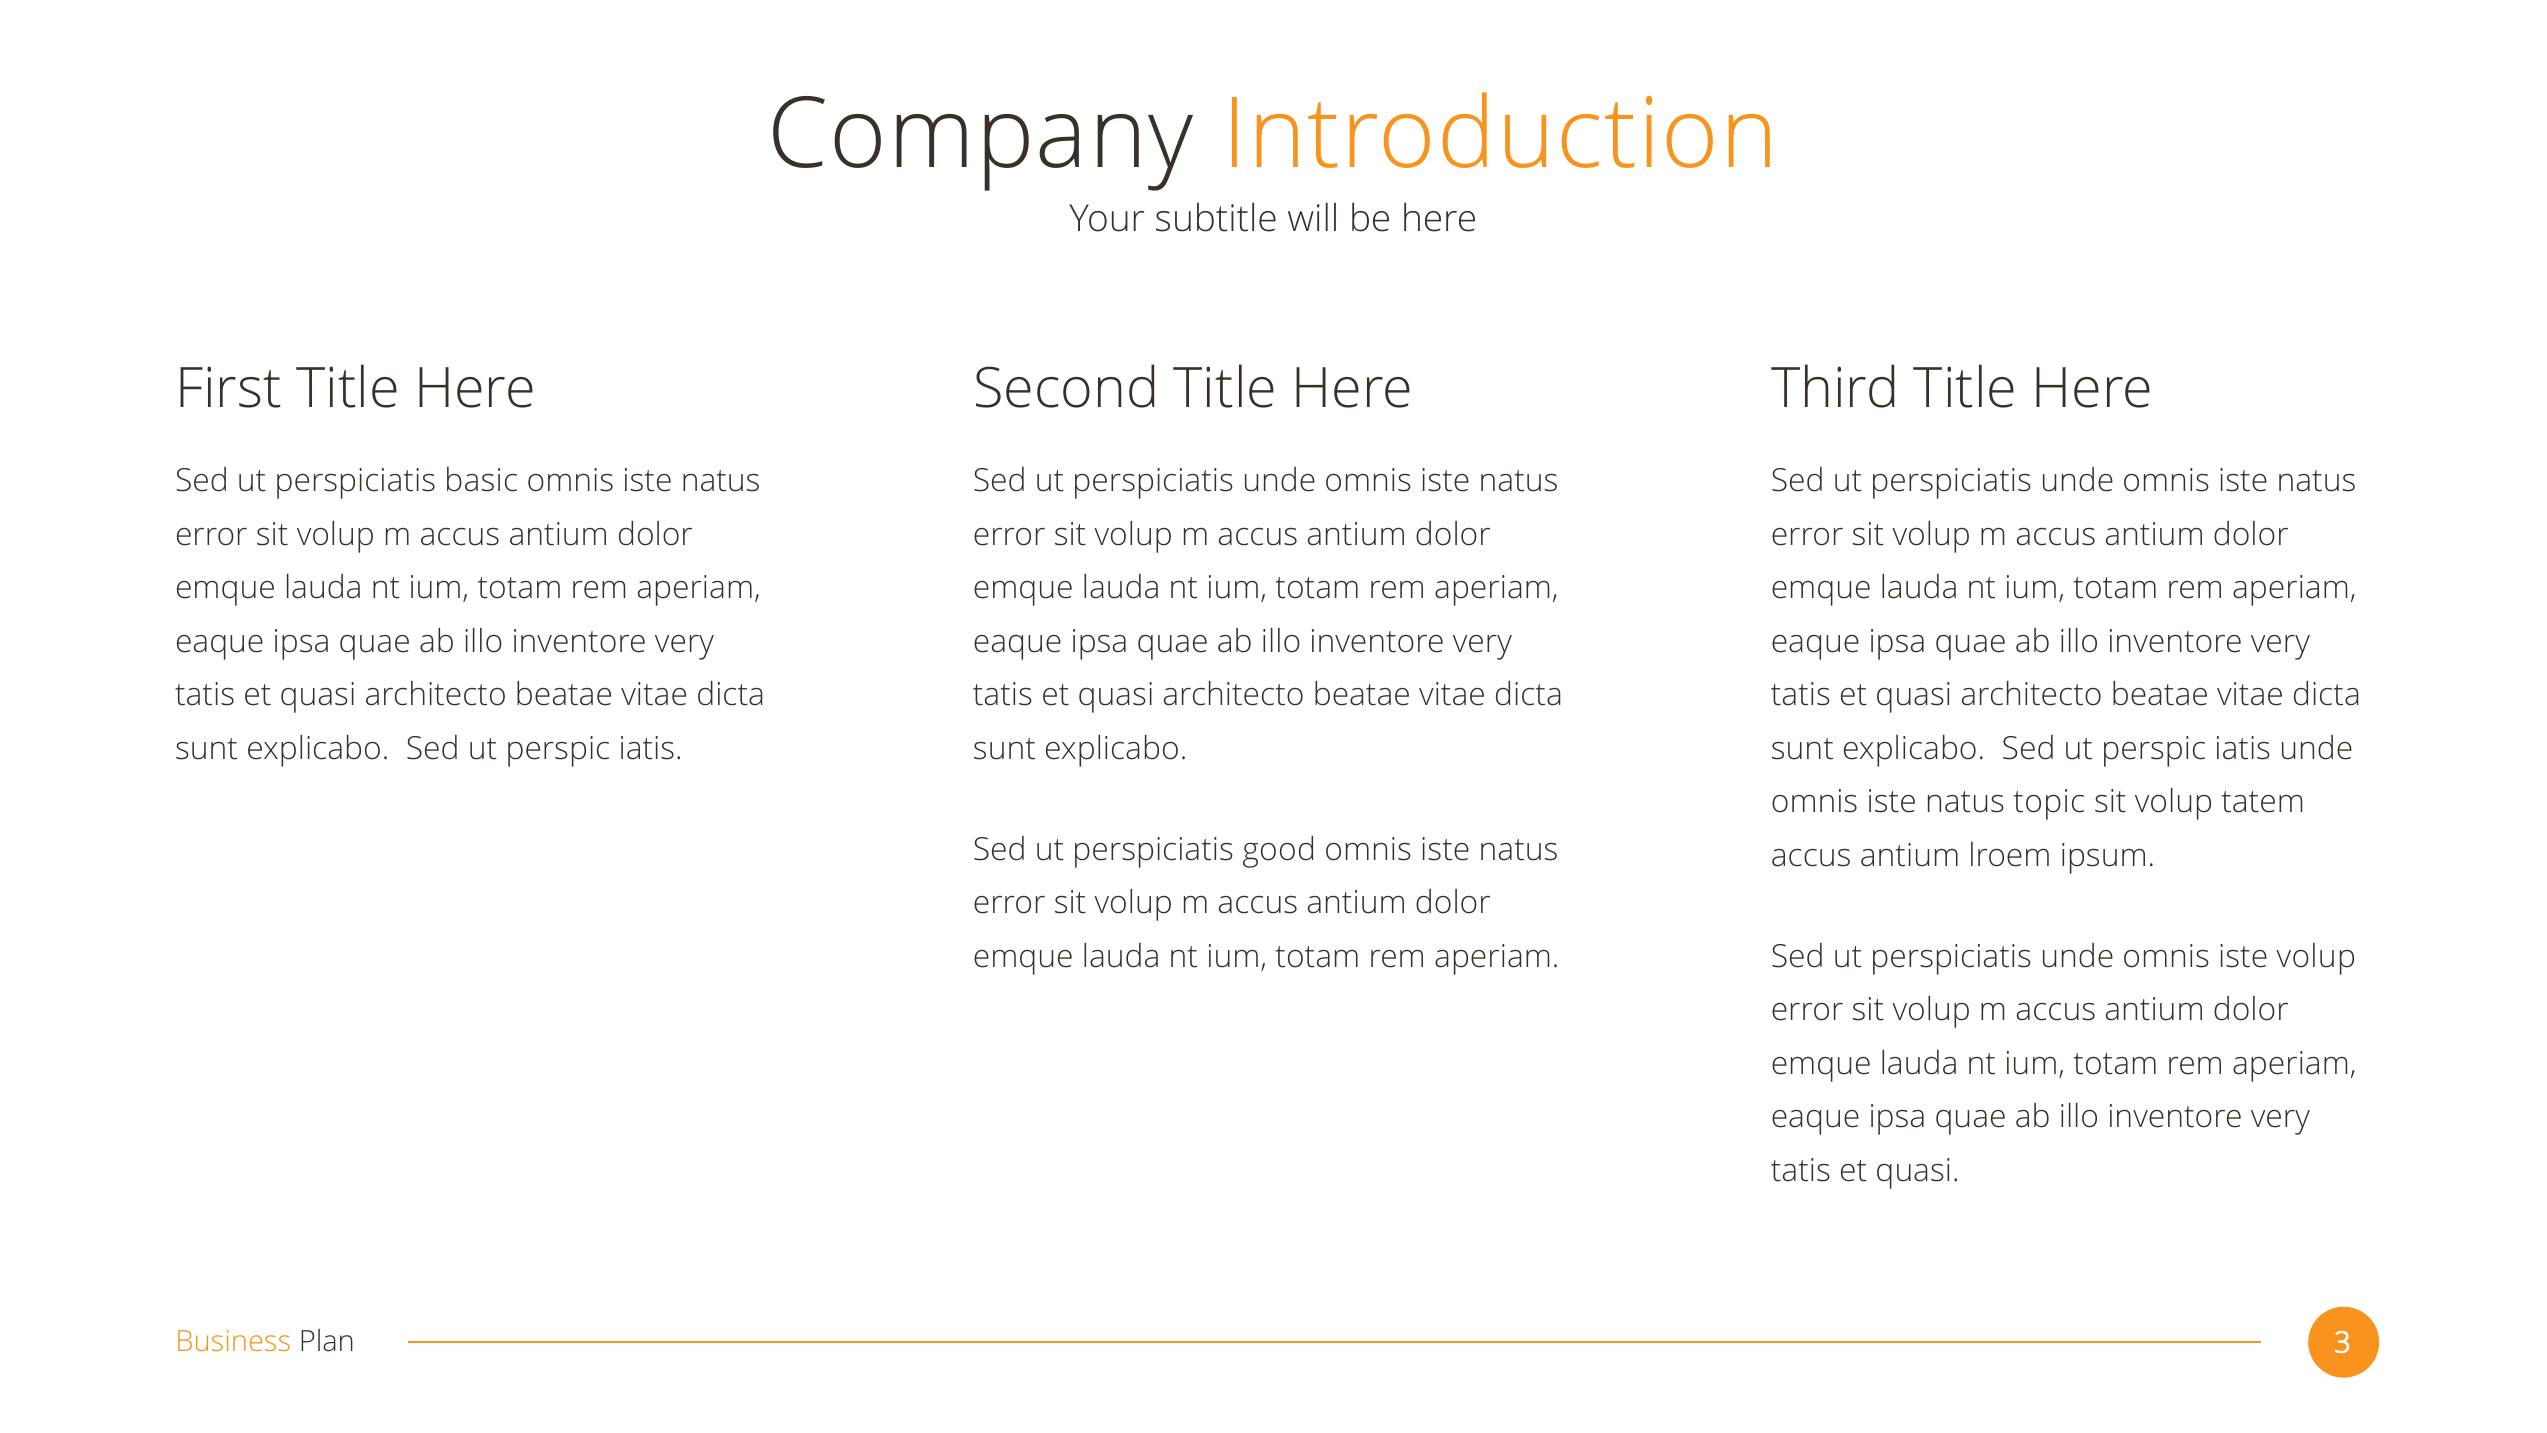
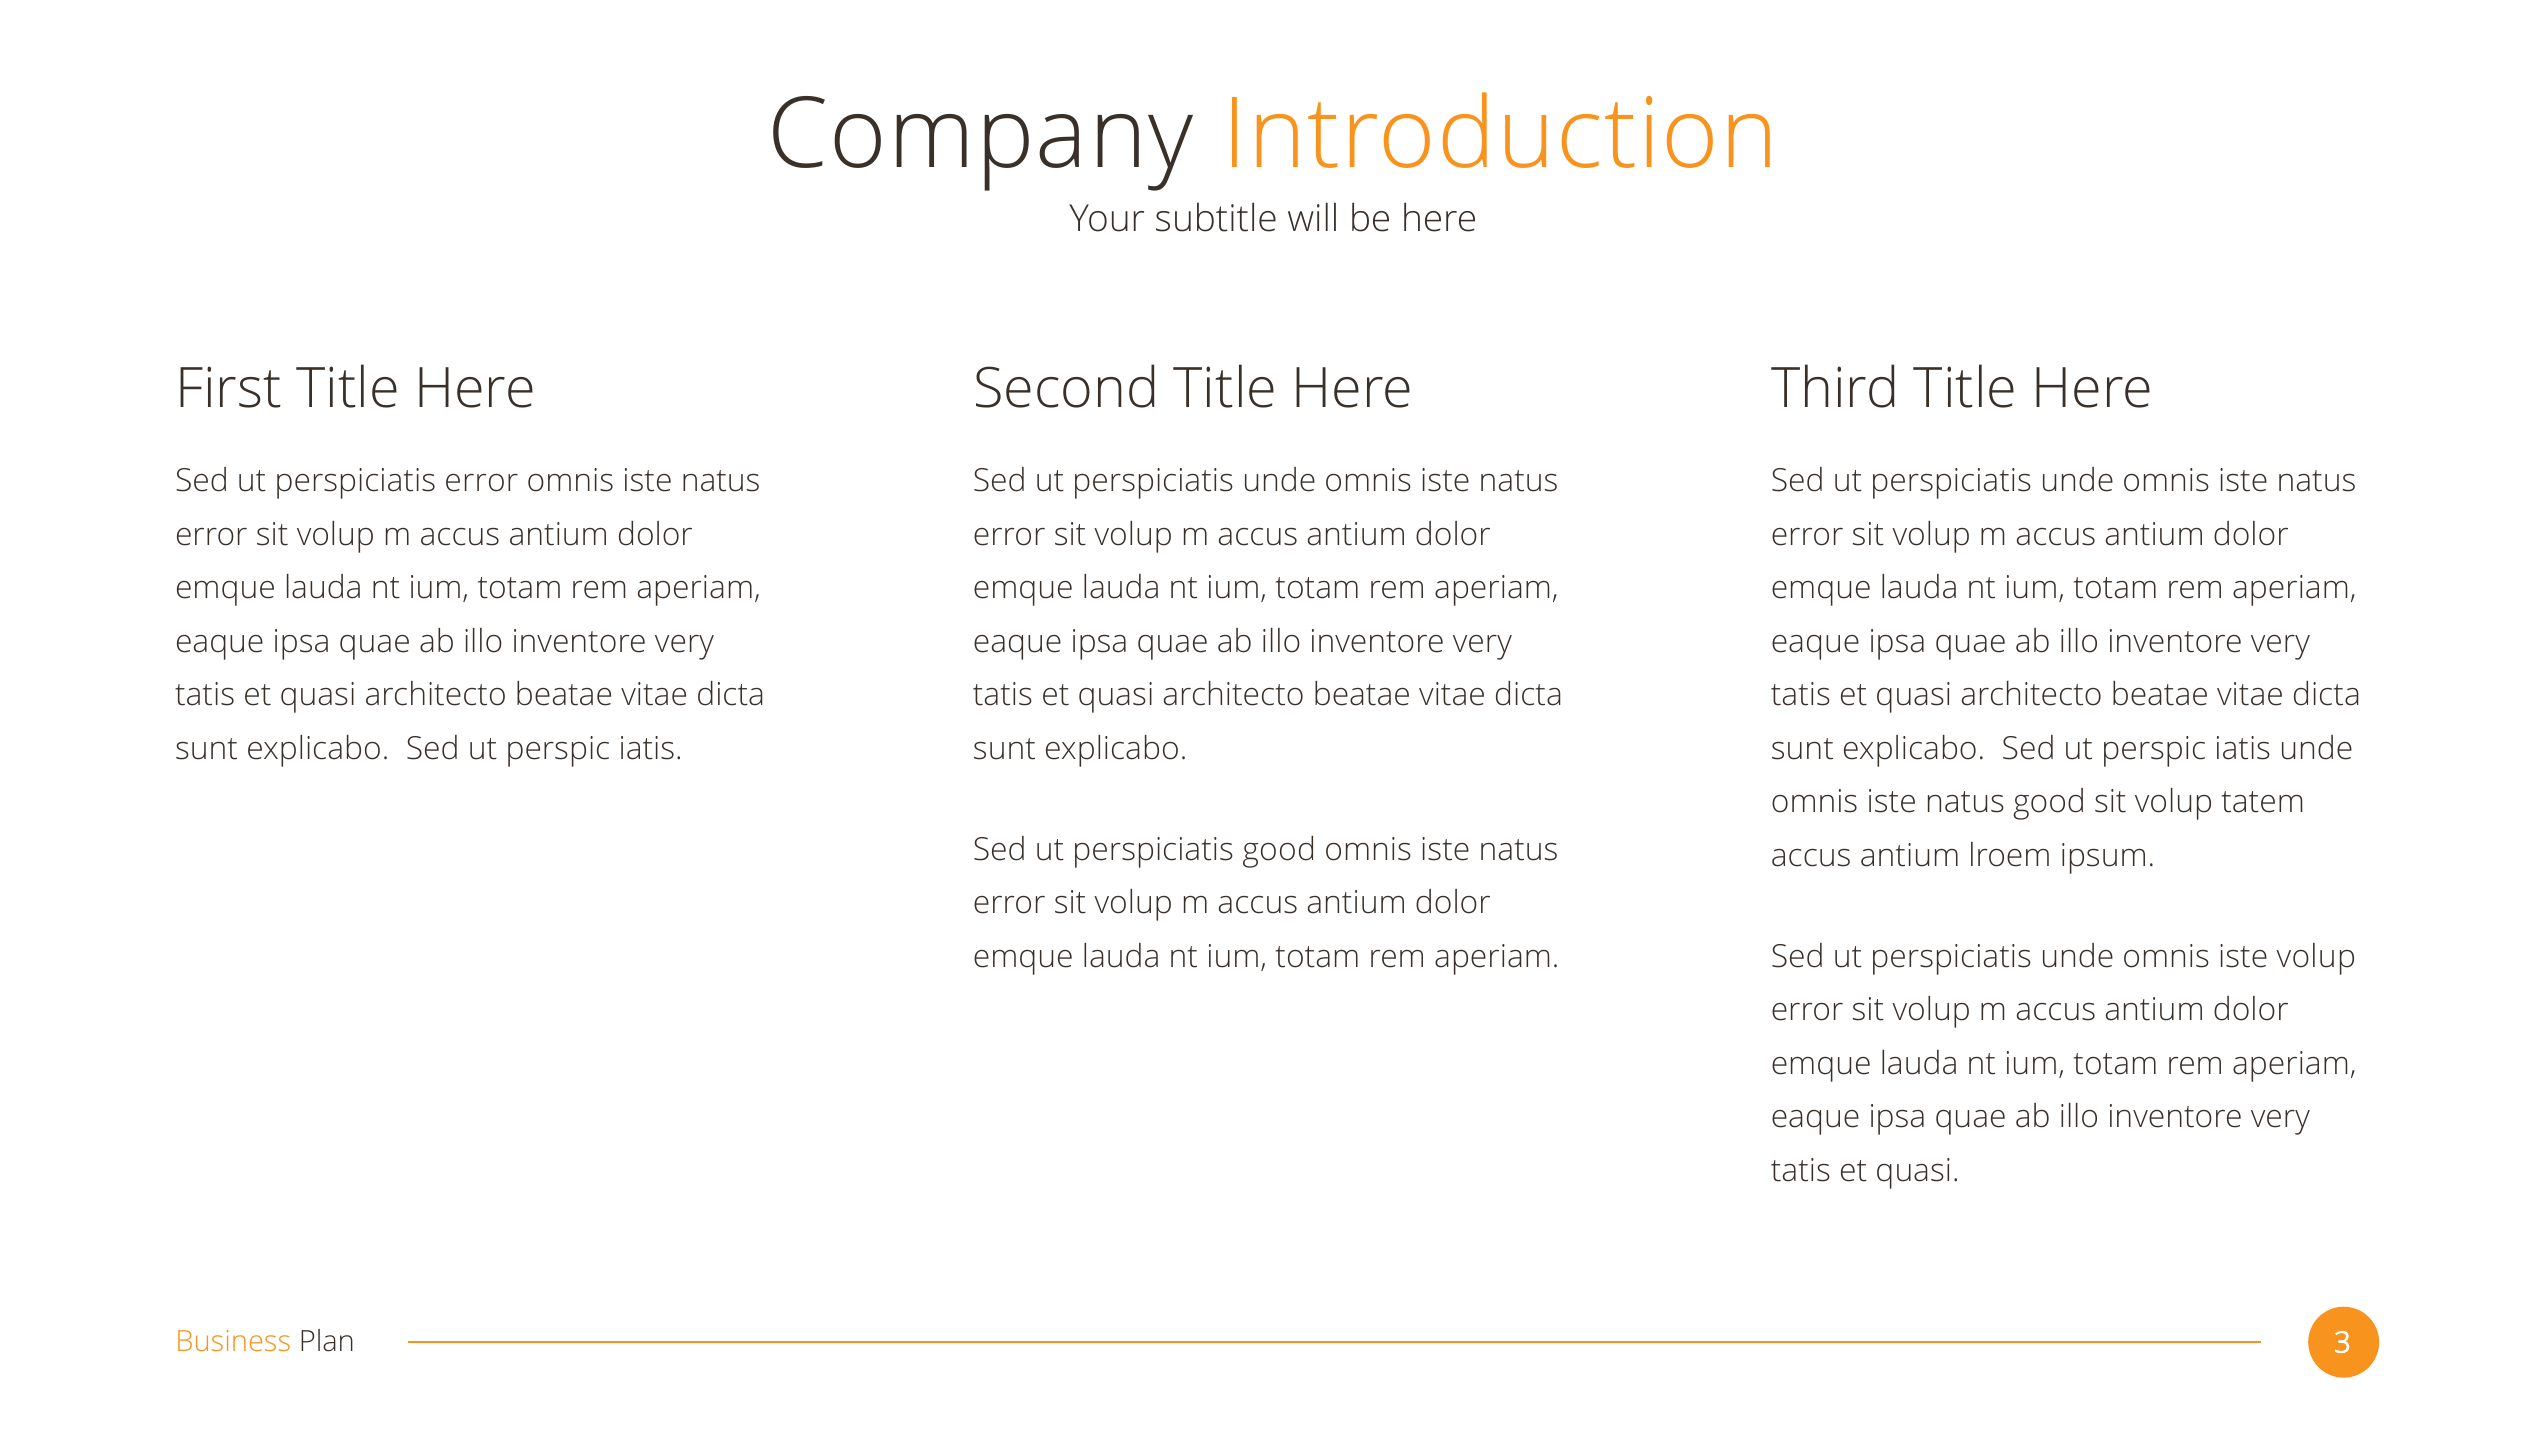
perspiciatis basic: basic -> error (481, 481)
natus topic: topic -> good (2049, 802)
